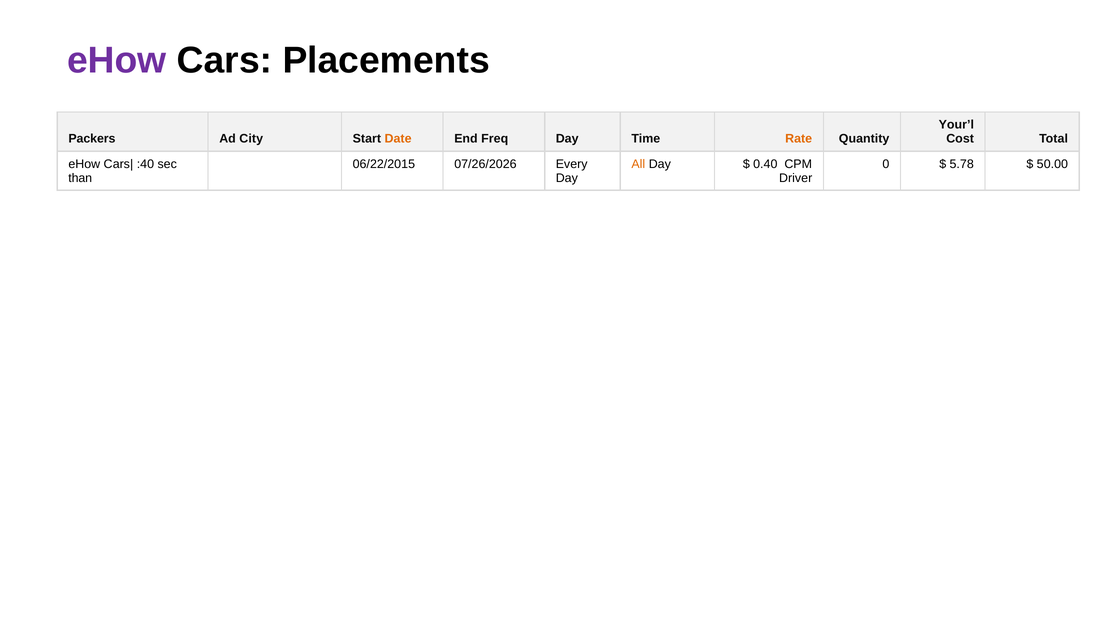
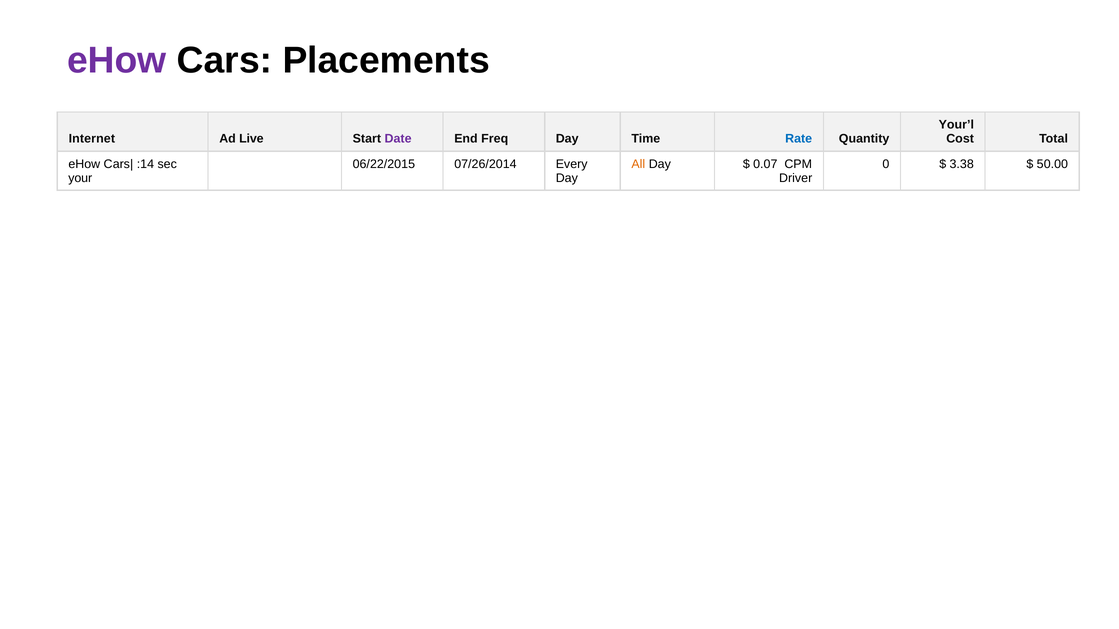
Packers: Packers -> Internet (92, 139)
City: City -> Live (251, 139)
Date colour: orange -> purple (398, 139)
Rate colour: orange -> blue (799, 139)
:40: :40 -> :14 (145, 164)
07/26/2026: 07/26/2026 -> 07/26/2014 (485, 164)
0.40: 0.40 -> 0.07 (765, 164)
5.78: 5.78 -> 3.38 (962, 164)
than: than -> your (80, 178)
